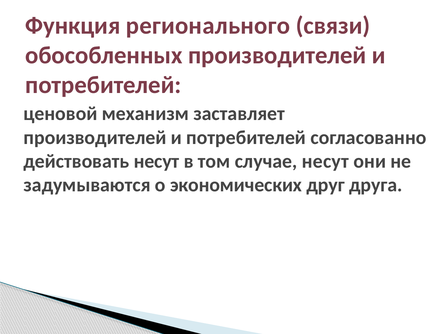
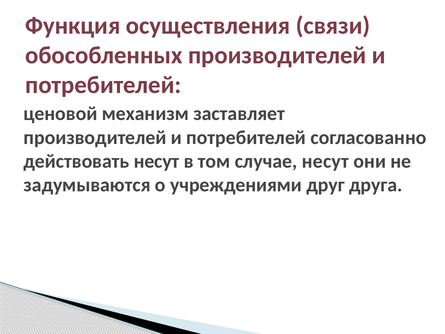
регионального: регионального -> осуществления (208, 26)
экономических: экономических -> учреждениями (236, 185)
